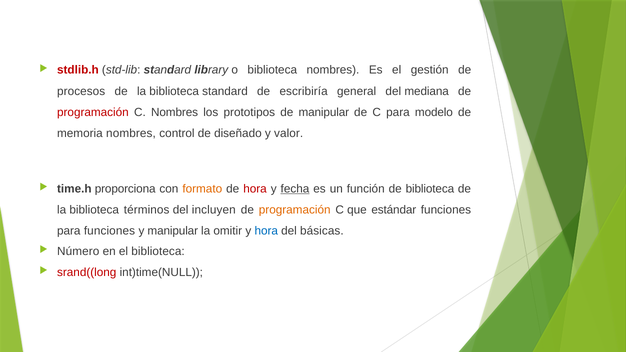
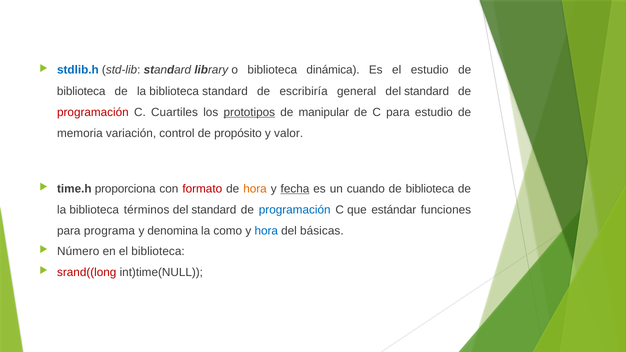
stdlib.h colour: red -> blue (78, 70)
biblioteca nombres: nombres -> dinámica (333, 70)
el gestión: gestión -> estudio (430, 70)
procesos: procesos -> biblioteca (81, 91)
general del mediana: mediana -> standard (427, 91)
C Nombres: Nombres -> Cuartiles (174, 112)
prototipos underline: none -> present (249, 112)
para modelo: modelo -> estudio (434, 112)
memoria nombres: nombres -> variación (131, 134)
diseñado: diseñado -> propósito (238, 134)
formato colour: orange -> red (202, 189)
hora colour: red -> orange (255, 189)
función: función -> cuando (366, 189)
incluyen: incluyen -> standard (214, 210)
programación colour: orange -> blue (295, 210)
para funciones: funciones -> programa (109, 231)
y manipular: manipular -> denomina (173, 231)
omitir: omitir -> como (228, 231)
